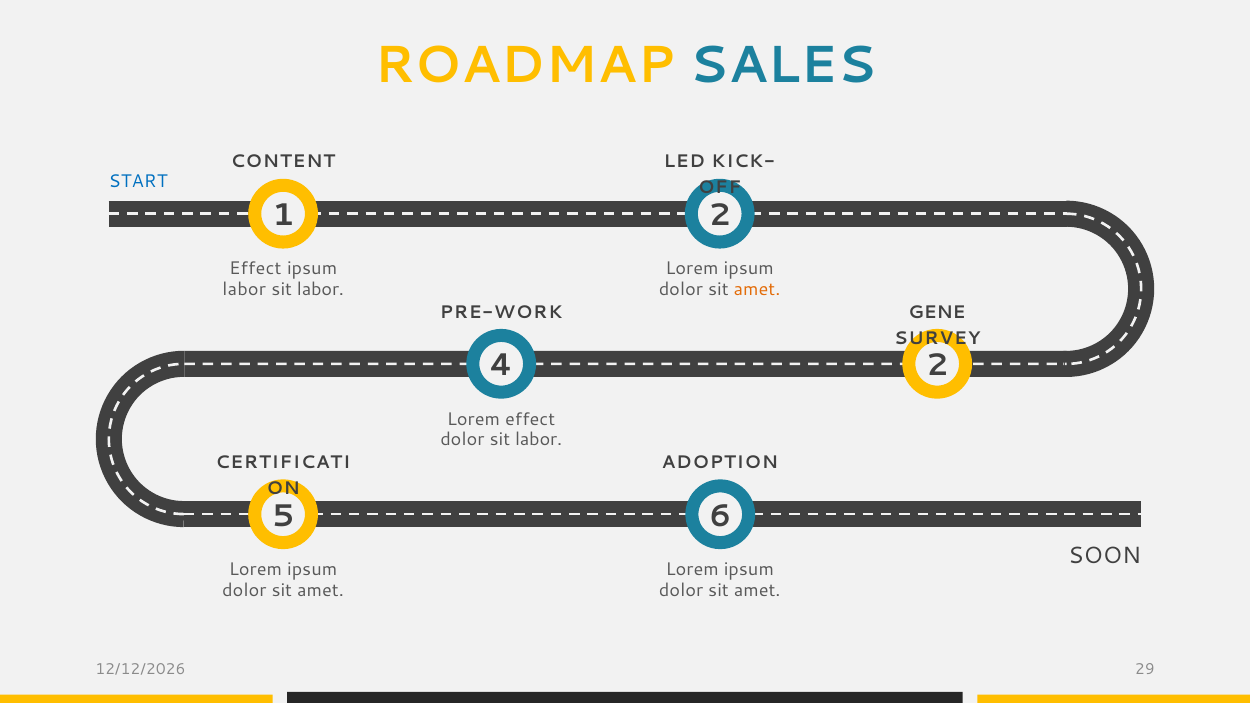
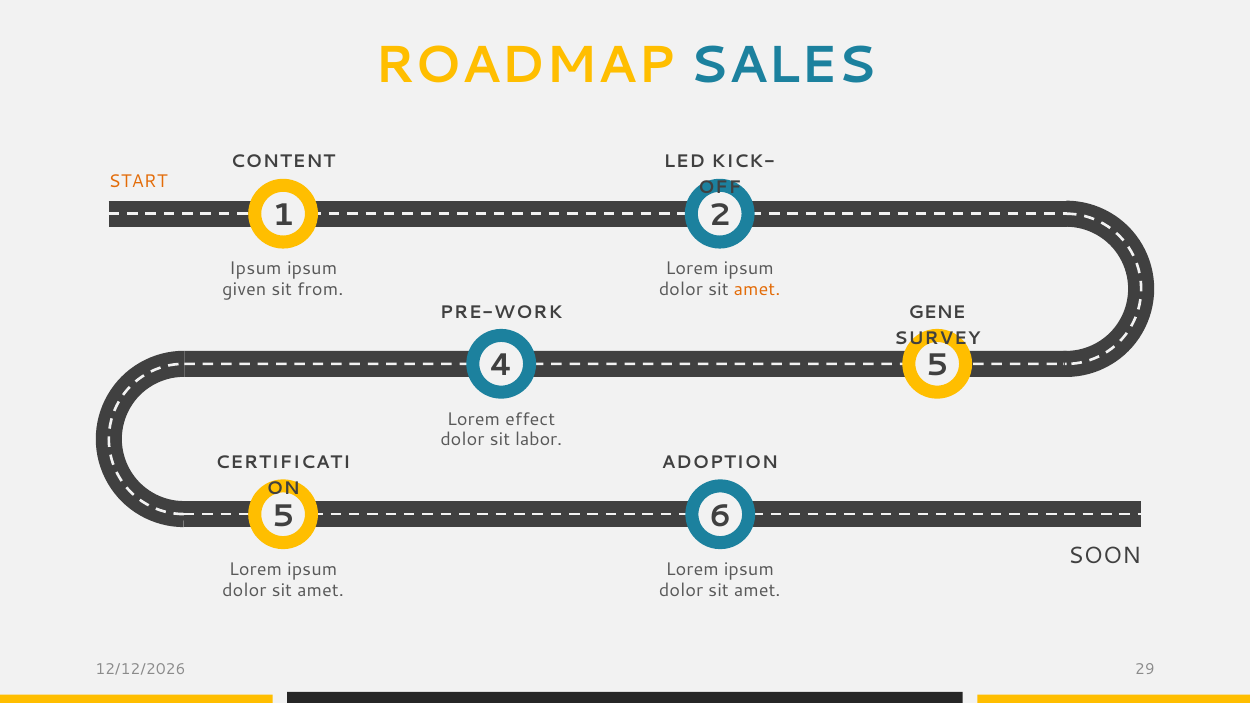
START colour: blue -> orange (138, 181)
Effect: Effect -> Ipsum (255, 269)
labor: labor -> given (244, 290)
labor: labor -> from (320, 290)
4 2: 2 -> 5 (937, 366)
